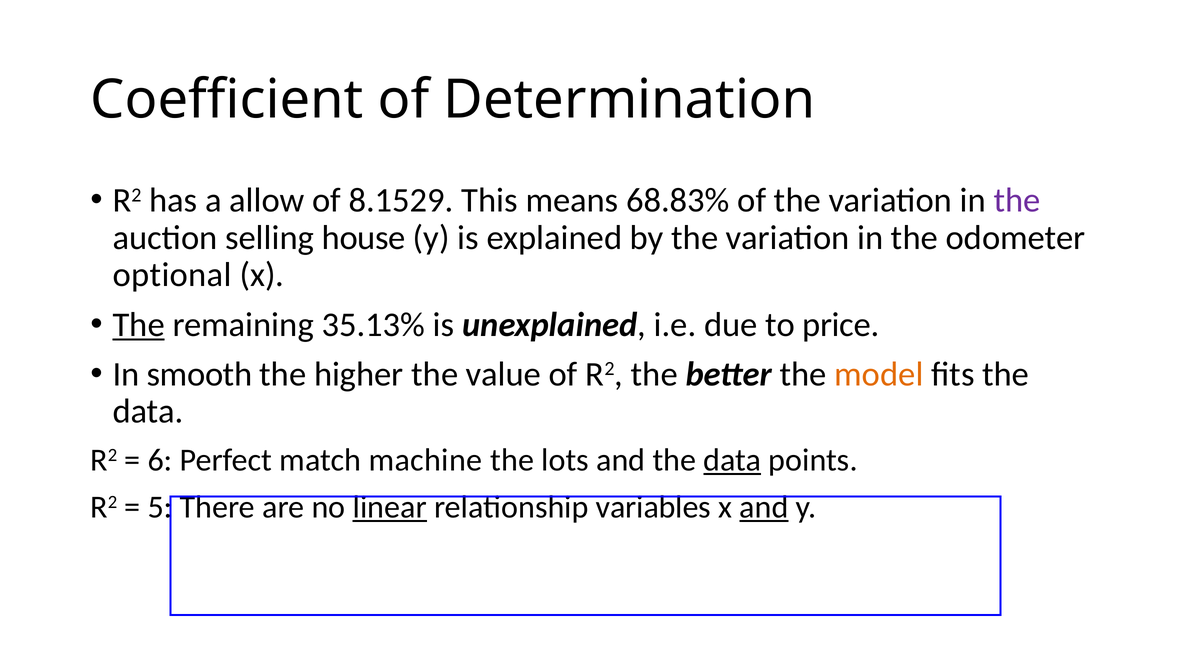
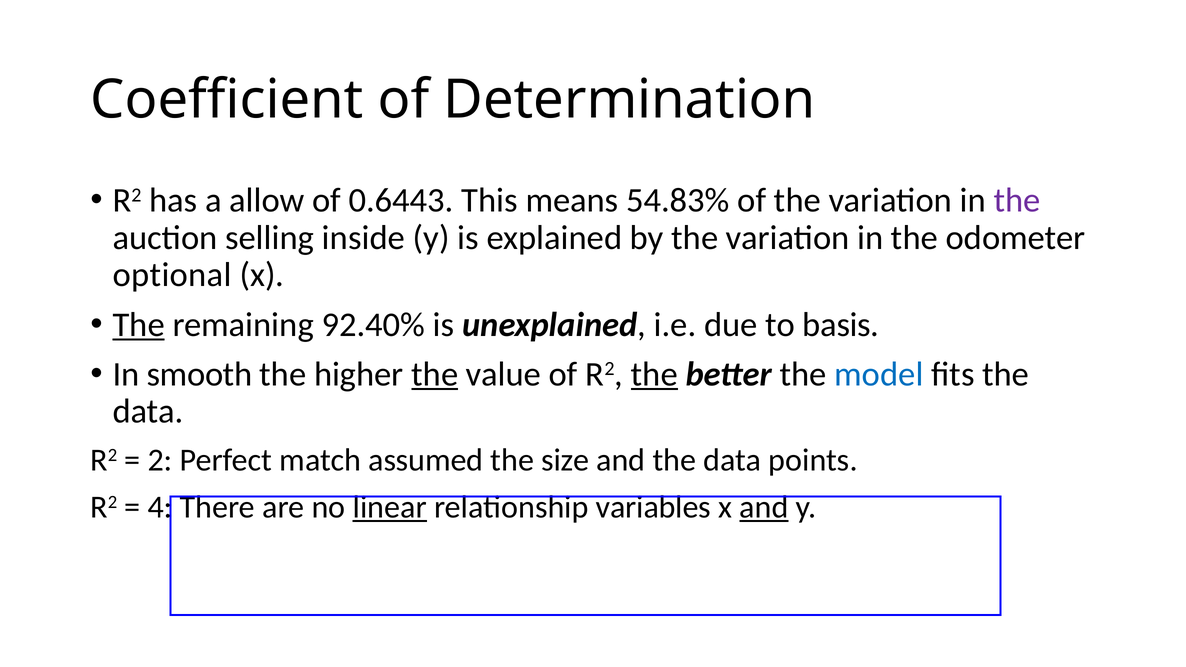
8.1529: 8.1529 -> 0.6443 (401, 200)
68.83%: 68.83% -> 54.83% (678, 200)
house: house -> inside (363, 238)
35.13%: 35.13% -> 92.40% (373, 325)
price: price -> basis (841, 325)
the underline: none -> present (435, 374)
the underline: none -> present (654, 374)
model colour: orange -> blue (879, 374)
6: 6 -> 2 (160, 460)
machine: machine -> assumed (426, 460)
lots: lots -> size (565, 460)
data underline: present -> none (732, 460)
5: 5 -> 4 (160, 507)
